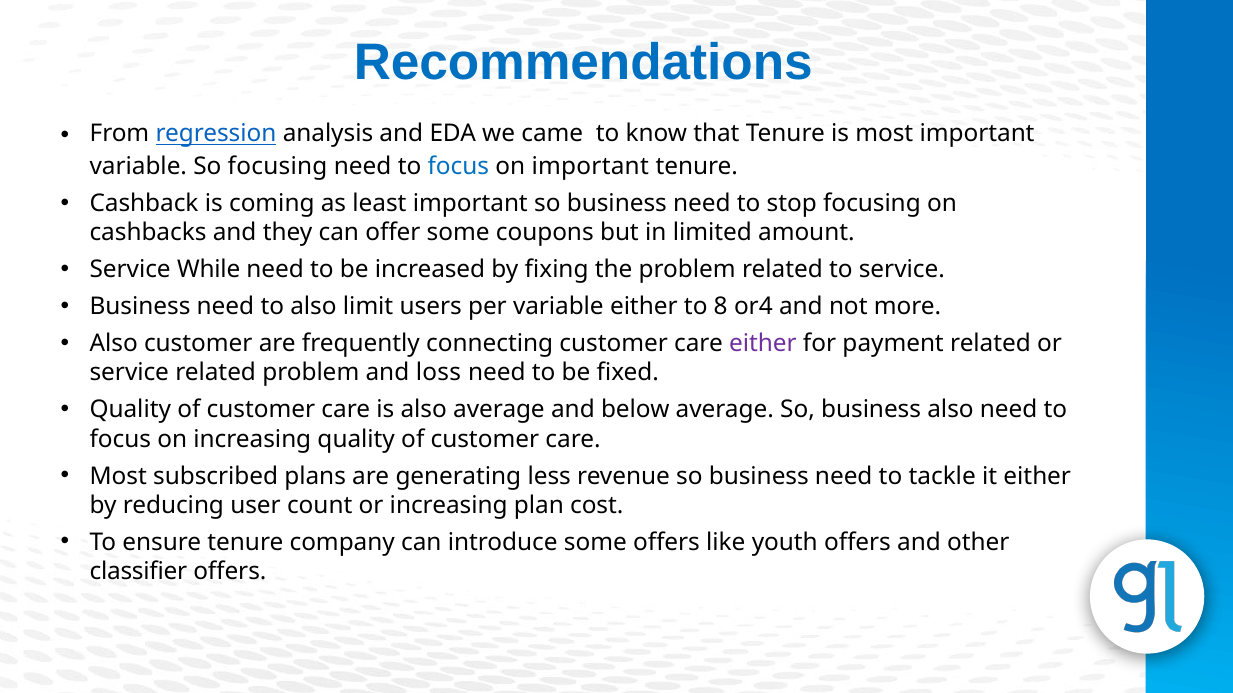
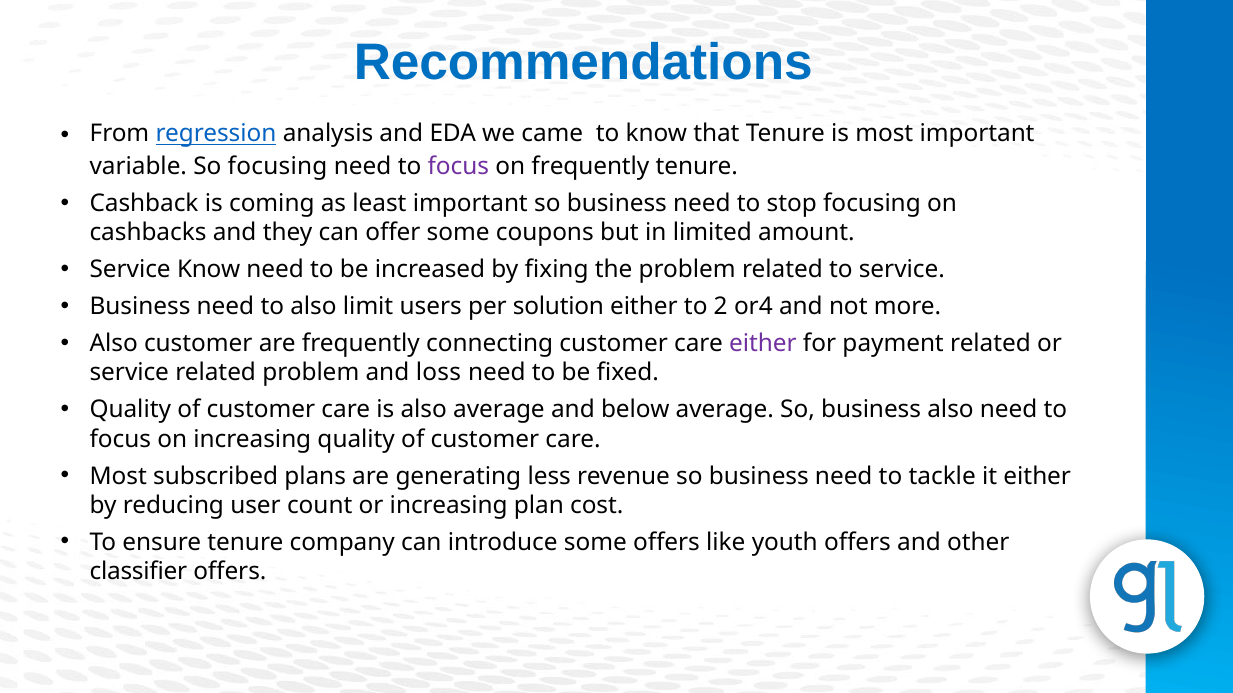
focus colour: blue -> purple (458, 167)
on important: important -> frequently (590, 167)
Service While: While -> Know (209, 270)
per variable: variable -> solution (558, 307)
8: 8 -> 2 (721, 307)
